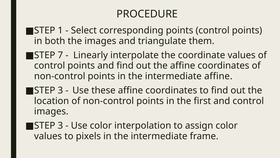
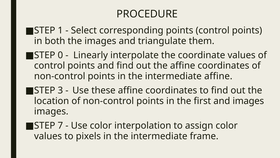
7: 7 -> 0 (60, 55)
and control: control -> images (248, 101)
3: 3 -> 7 (60, 125)
